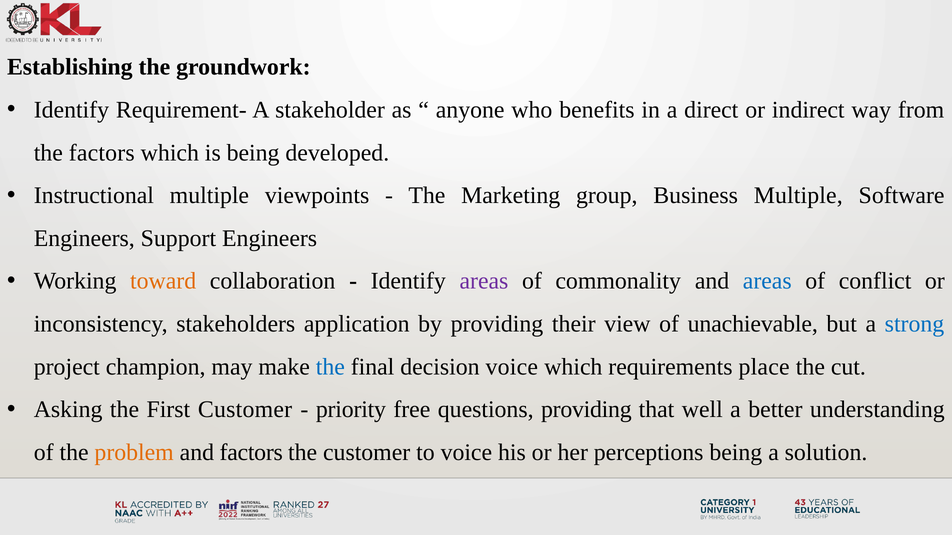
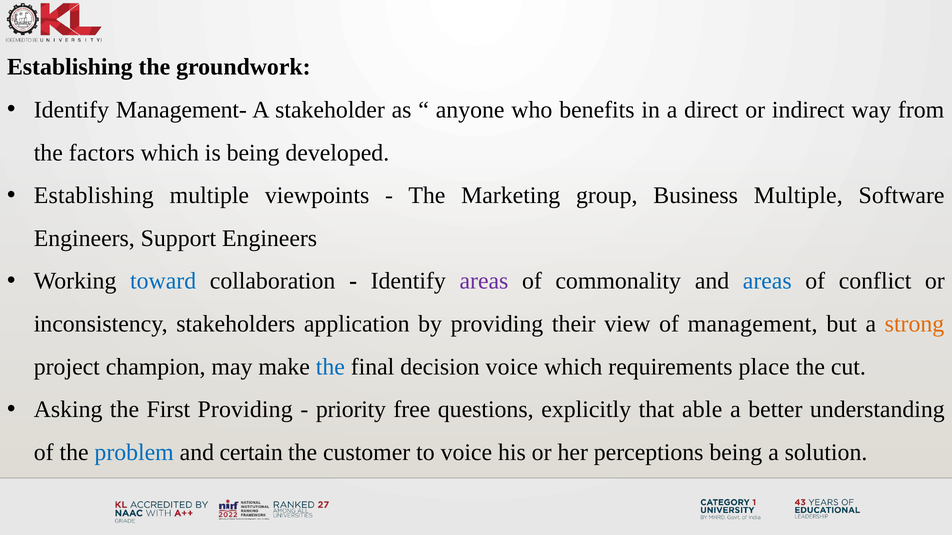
Requirement-: Requirement- -> Management- (181, 110)
Instructional: Instructional -> Establishing (94, 196)
toward colour: orange -> blue (163, 281)
unachievable: unachievable -> management (753, 324)
strong colour: blue -> orange (914, 324)
First Customer: Customer -> Providing (245, 410)
questions providing: providing -> explicitly (586, 410)
well: well -> able (702, 410)
problem colour: orange -> blue (134, 453)
and factors: factors -> certain (251, 453)
